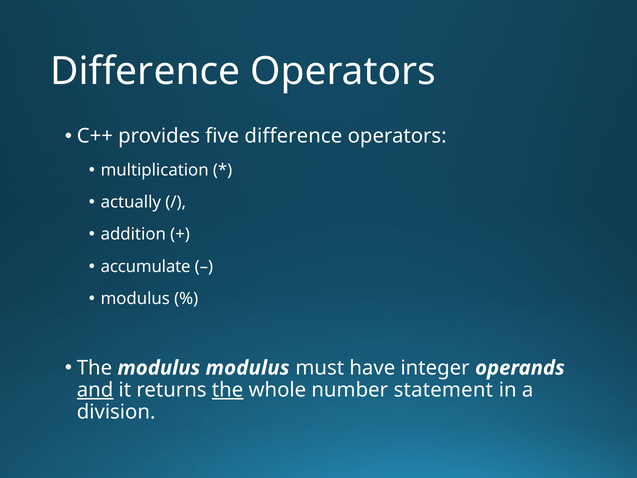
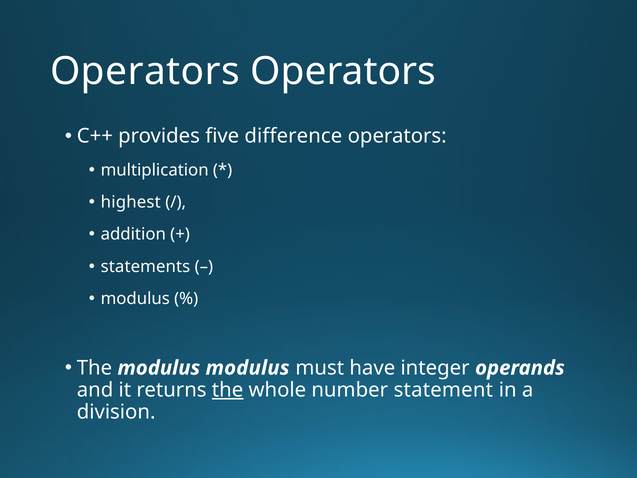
Difference: Difference -> Operators (145, 71)
actually: actually -> highest (131, 202)
accumulate: accumulate -> statements (145, 266)
and underline: present -> none (95, 390)
